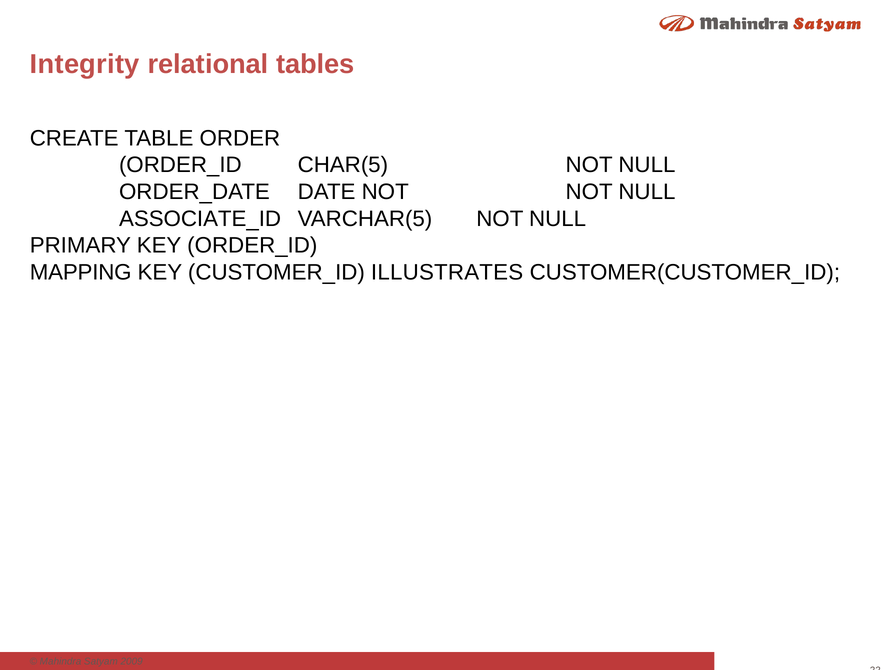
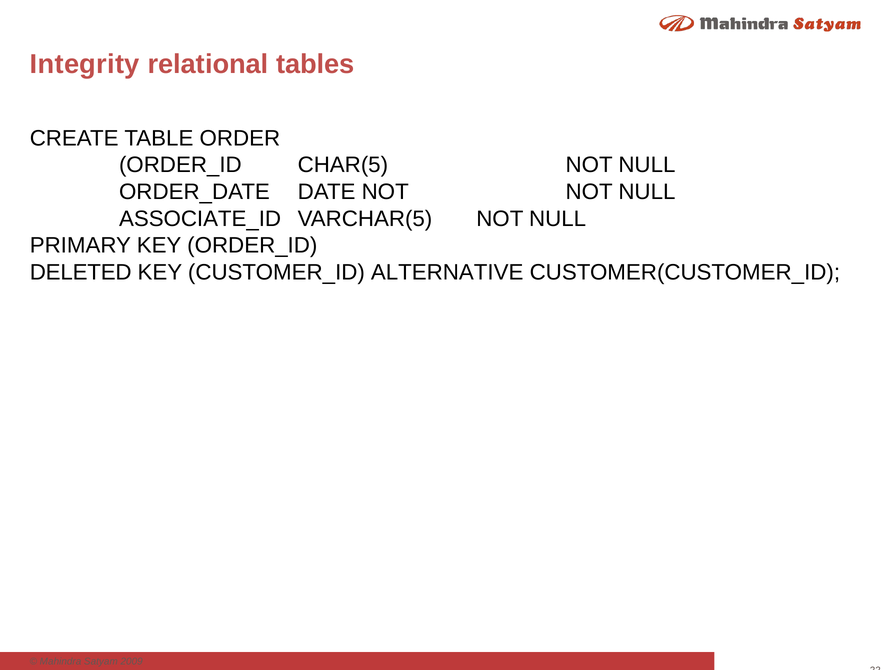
MAPPING: MAPPING -> DELETED (81, 272)
ILLUSTRATES: ILLUSTRATES -> ALTERNATIVE (447, 272)
